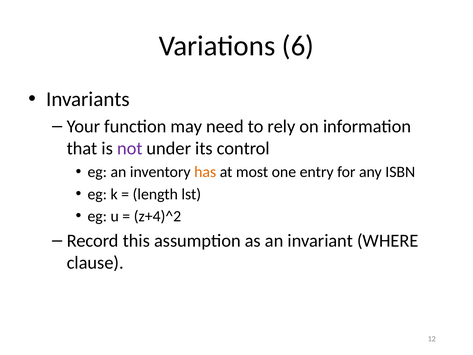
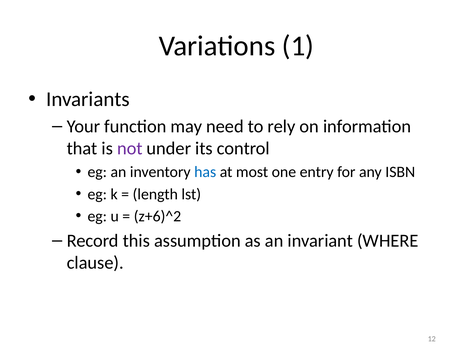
6: 6 -> 1 (298, 46)
has colour: orange -> blue (205, 172)
z+4)^2: z+4)^2 -> z+6)^2 (157, 216)
